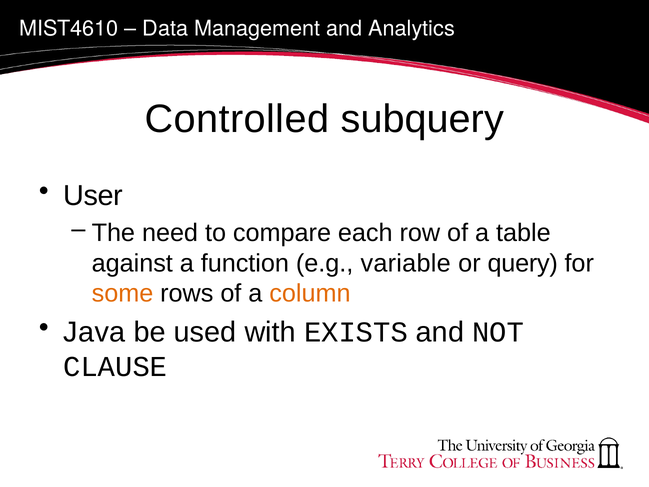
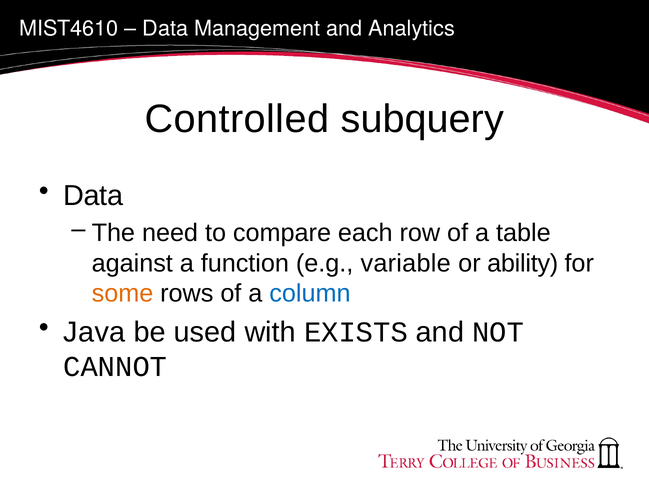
User: User -> Data (93, 196)
query: query -> ability (523, 263)
column colour: orange -> blue (310, 294)
CLAUSE: CLAUSE -> CANNOT (115, 367)
